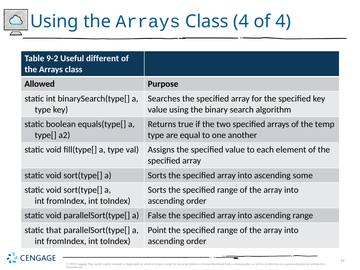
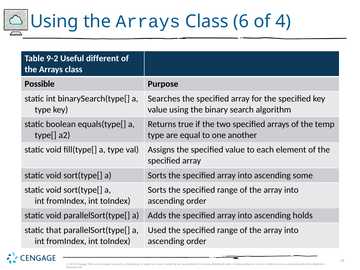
Class 4: 4 -> 6 (241, 21)
Allowed: Allowed -> Possible (40, 84)
False: False -> Adds (157, 216)
ascending range: range -> holds (303, 216)
Point: Point -> Used (157, 230)
